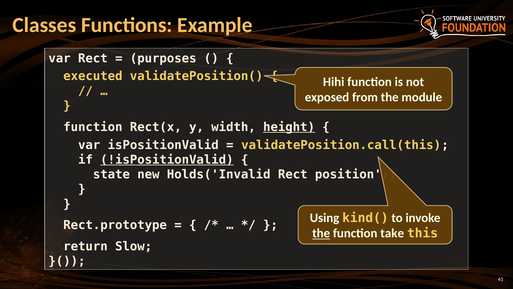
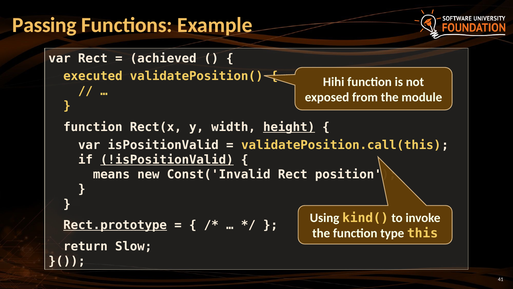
Classes: Classes -> Passing (44, 25)
purposes: purposes -> achieved (163, 58)
state: state -> means (111, 174)
Holds('Invalid: Holds('Invalid -> Const('Invalid (219, 174)
Rect.prototype underline: none -> present (115, 225)
the underline: present -> none (321, 233)
take: take -> type (392, 233)
